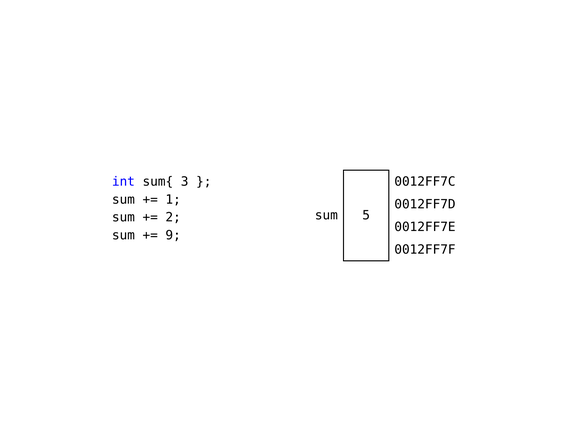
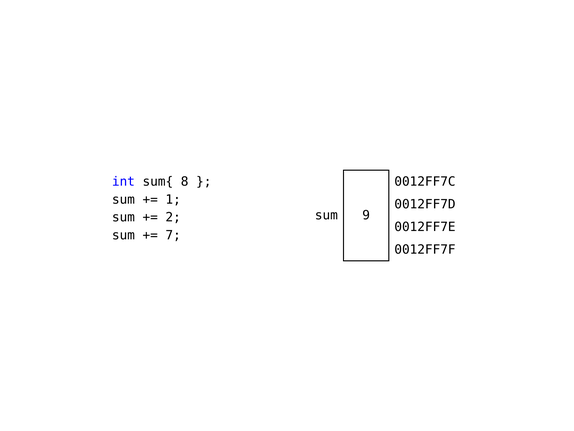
3: 3 -> 8 (185, 181)
5: 5 -> 9 (366, 215)
9: 9 -> 7 (173, 235)
